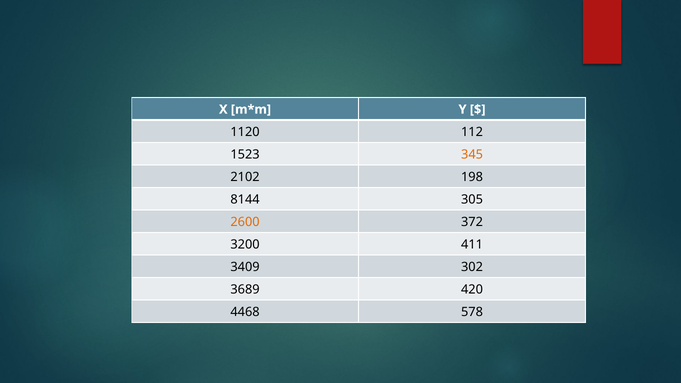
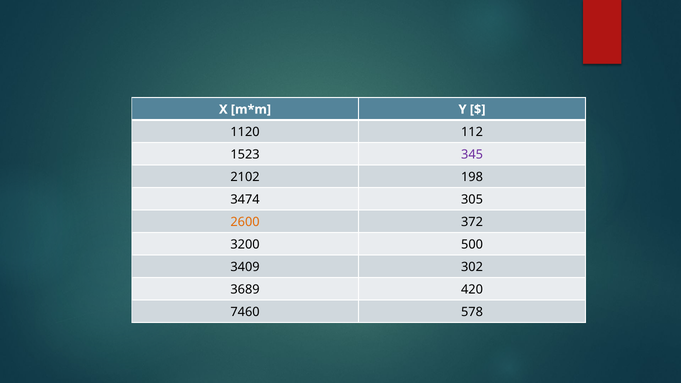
345 colour: orange -> purple (472, 154)
8144: 8144 -> 3474 (245, 199)
411: 411 -> 500 (472, 244)
4468: 4468 -> 7460 (245, 312)
